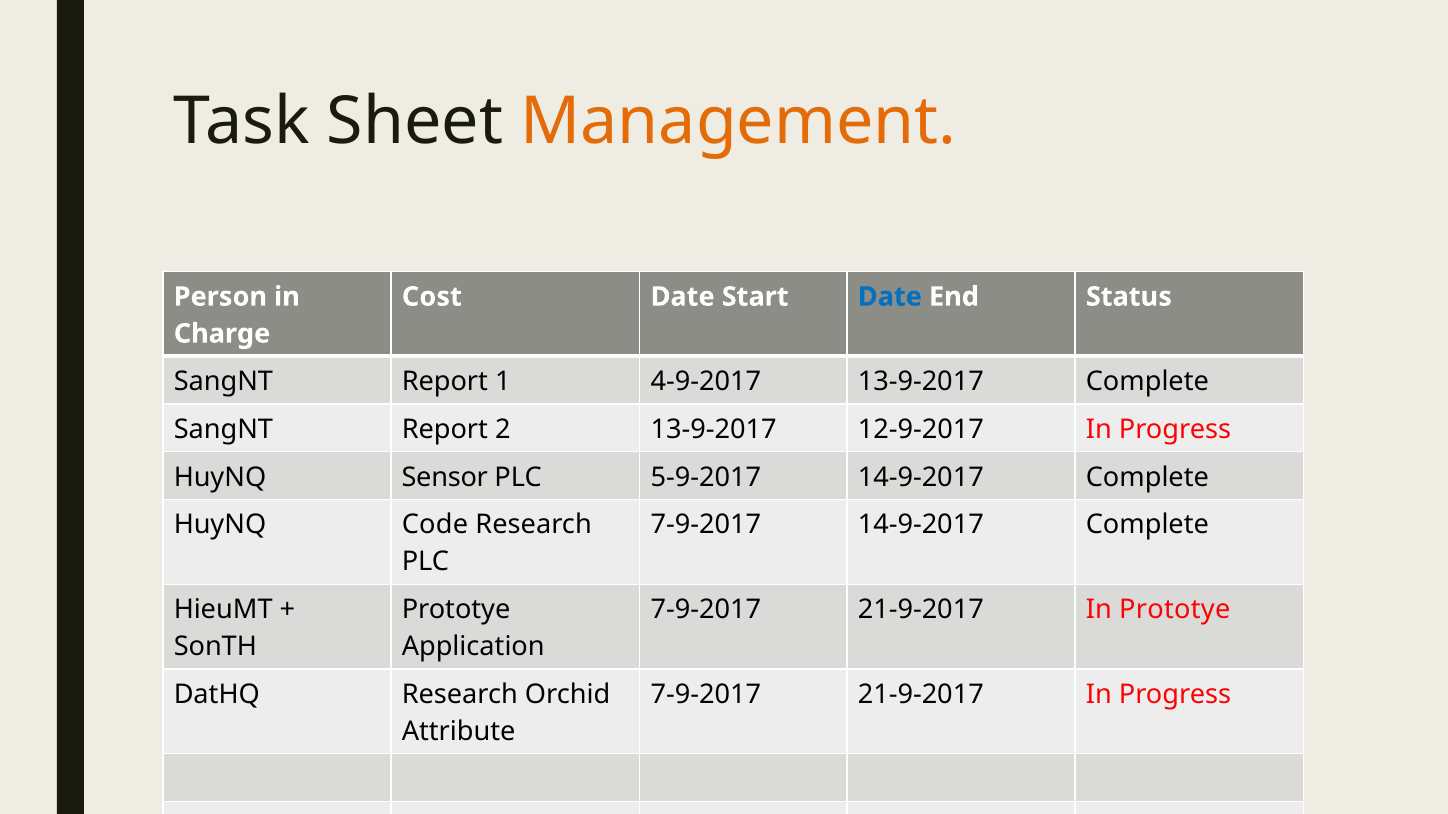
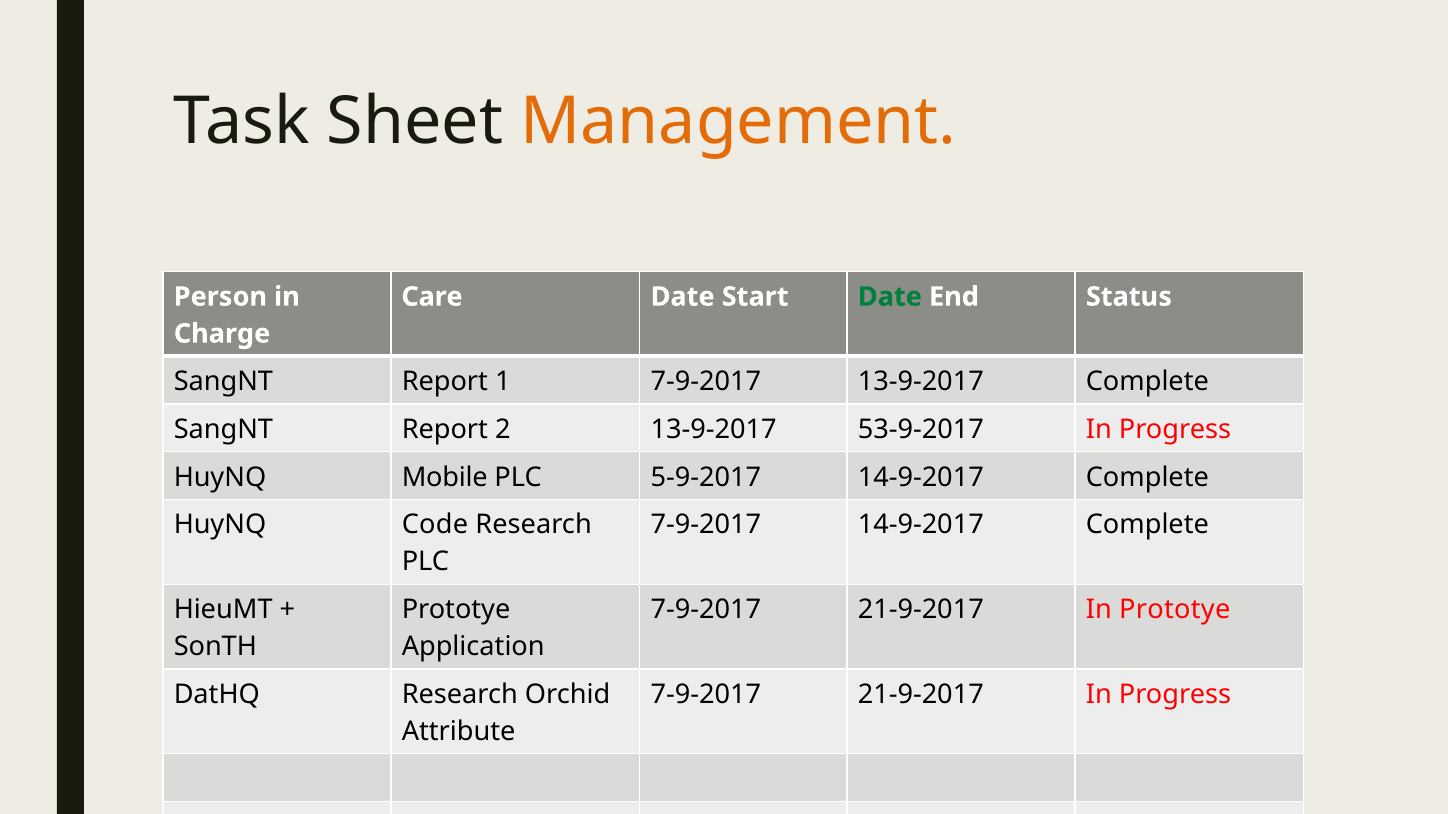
Cost: Cost -> Care (432, 297)
Date colour: blue -> green (890, 297)
1 4-9-2017: 4-9-2017 -> 7-9-2017 (706, 382)
12-9-2017: 12-9-2017 -> 53-9-2017 (921, 430)
Sensor: Sensor -> Mobile (445, 477)
